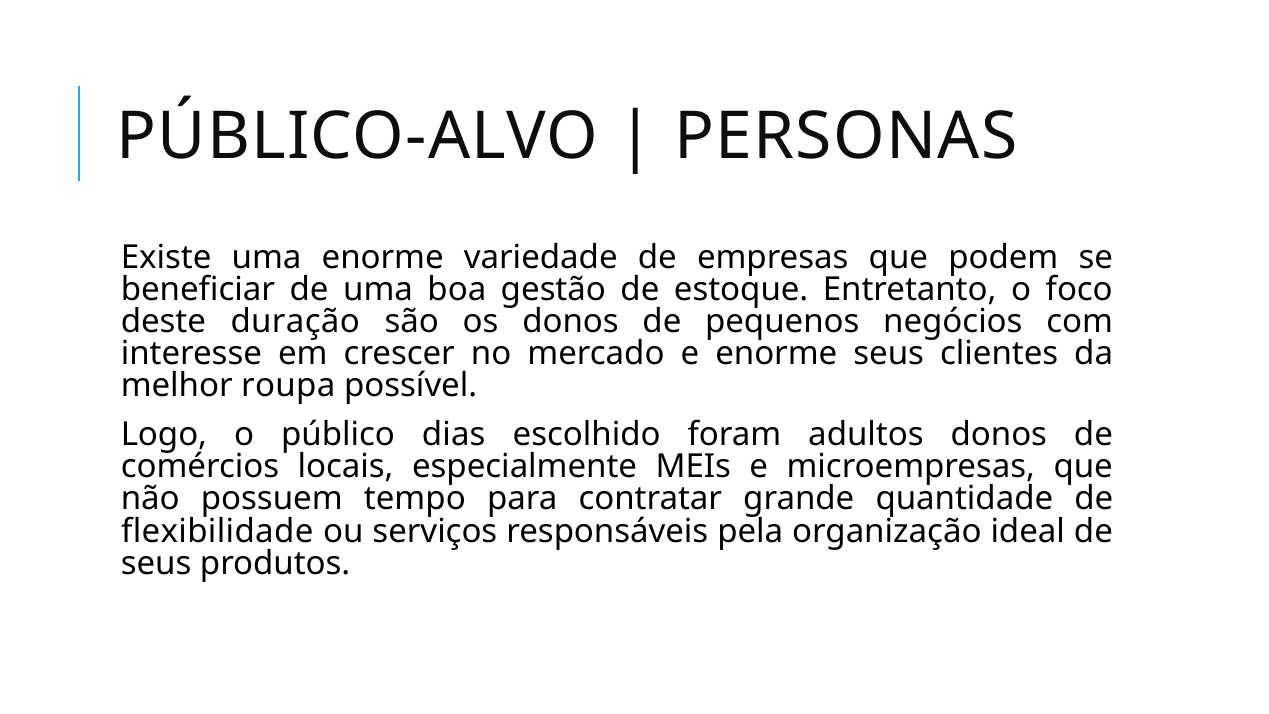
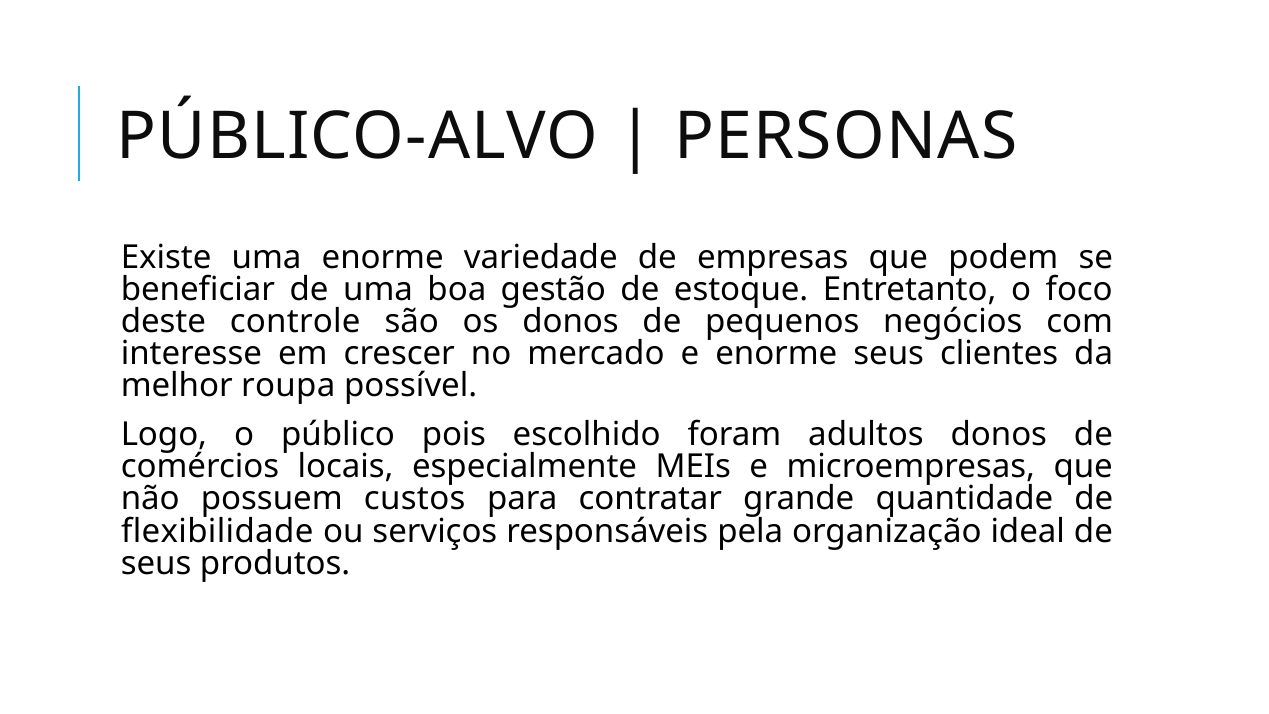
duração: duração -> controle (295, 322)
dias: dias -> pois (454, 435)
tempo: tempo -> custos (415, 499)
